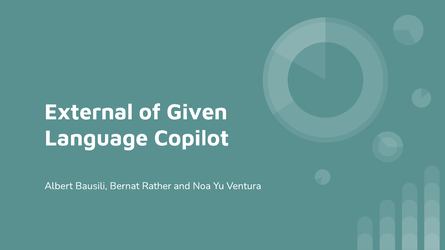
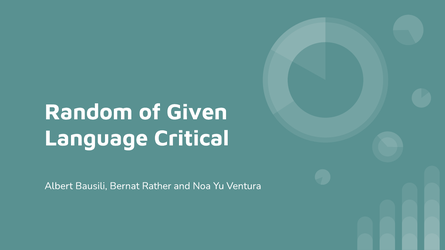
External: External -> Random (89, 112)
Copilot: Copilot -> Critical (192, 138)
